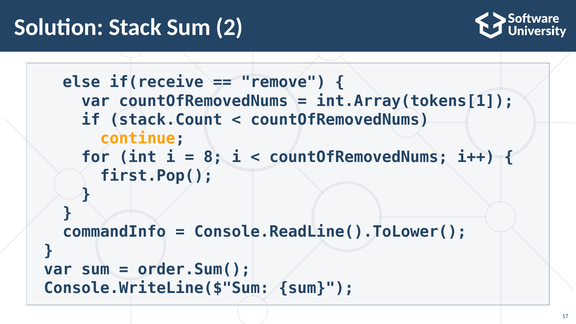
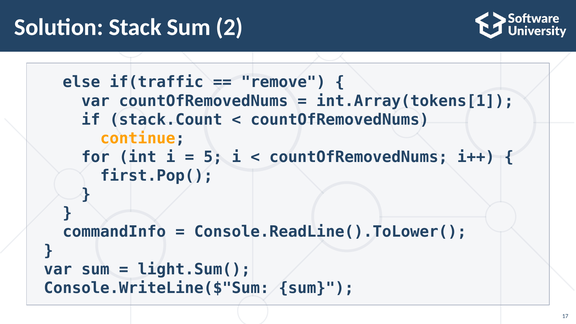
if(receive: if(receive -> if(traffic (157, 82)
8: 8 -> 5 (213, 157)
order.Sum(: order.Sum( -> light.Sum( (194, 269)
